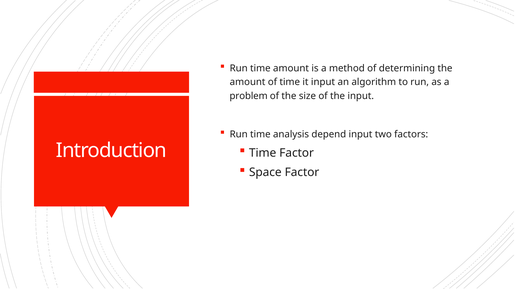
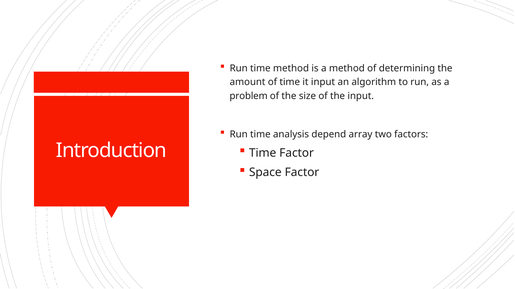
time amount: amount -> method (291, 68)
depend input: input -> array (360, 135)
